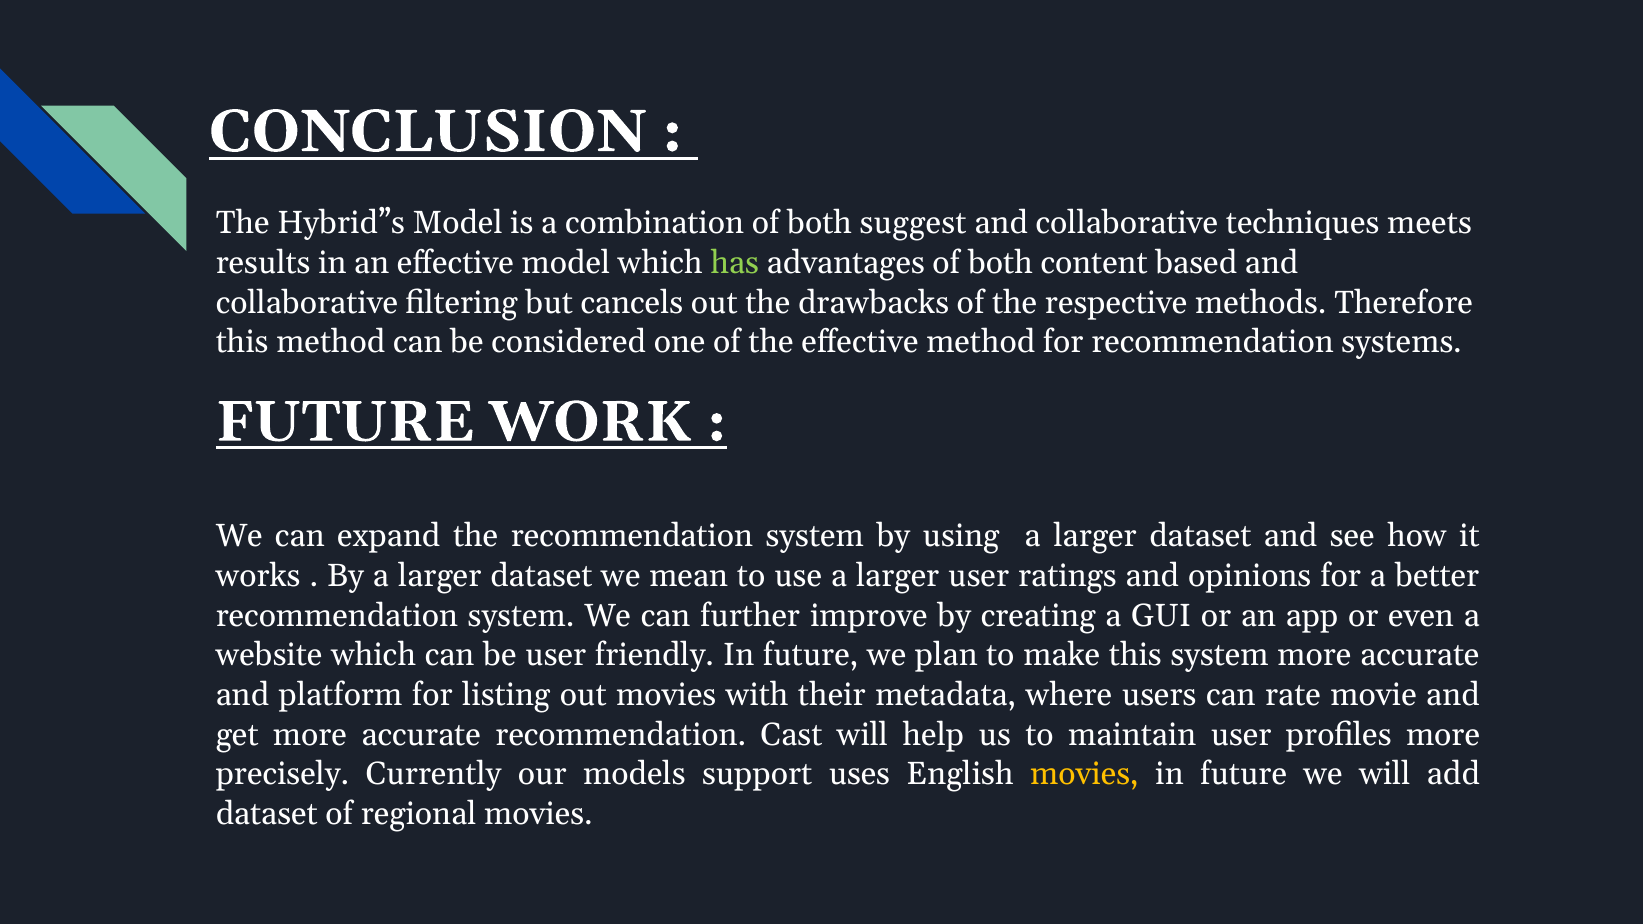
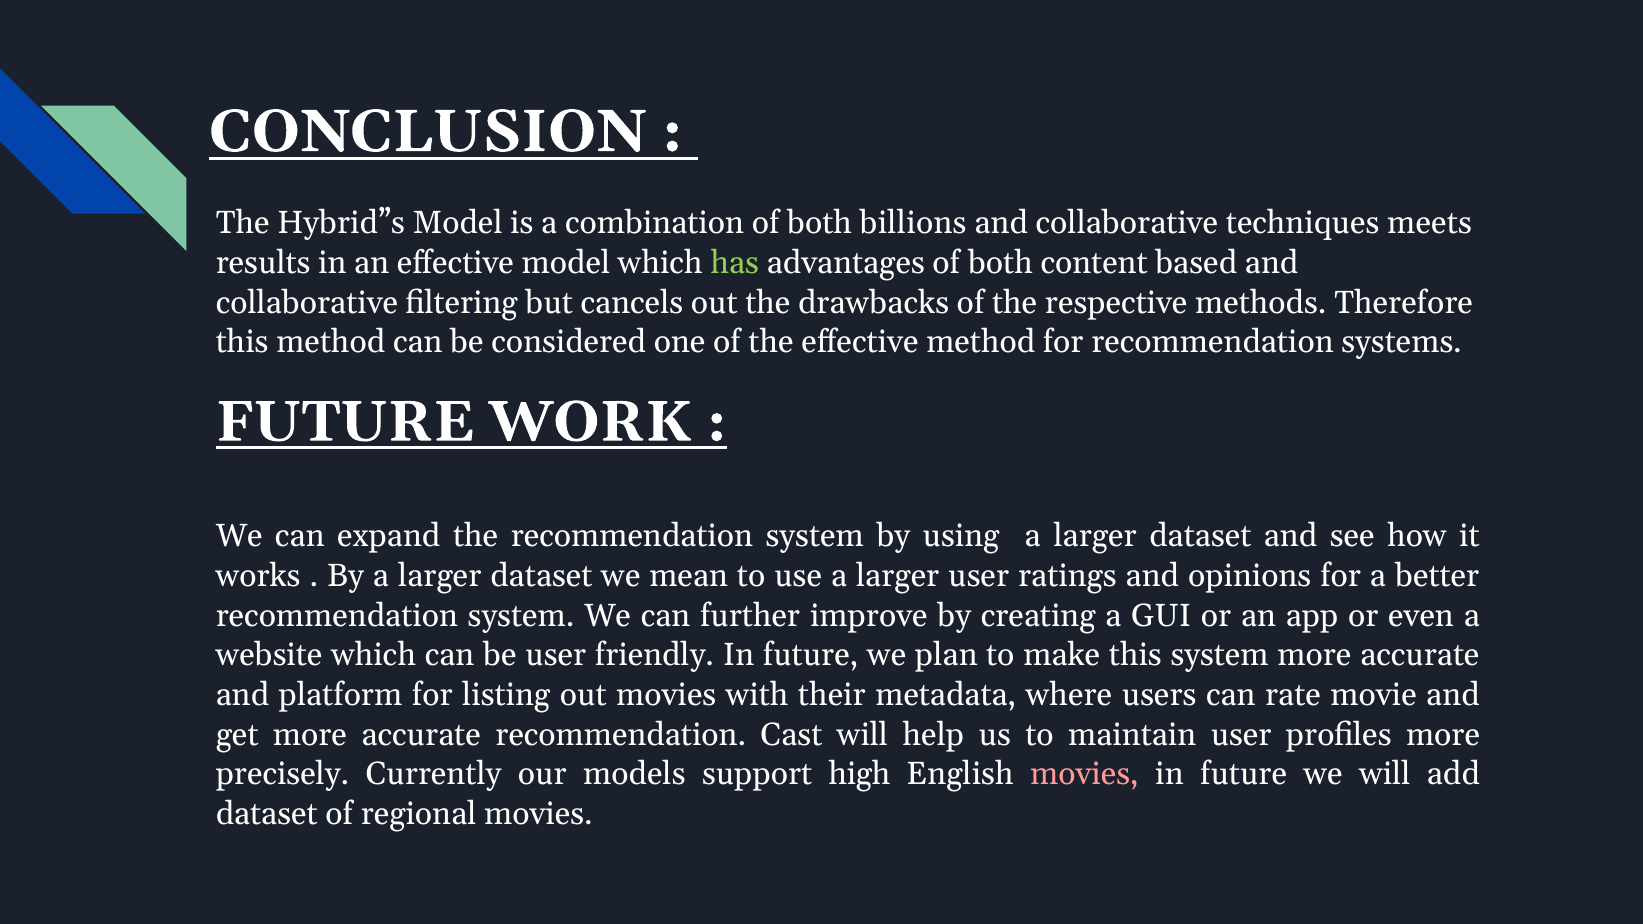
suggest: suggest -> billions (913, 223)
uses: uses -> high (860, 774)
movies colour: yellow -> pink (1084, 774)
